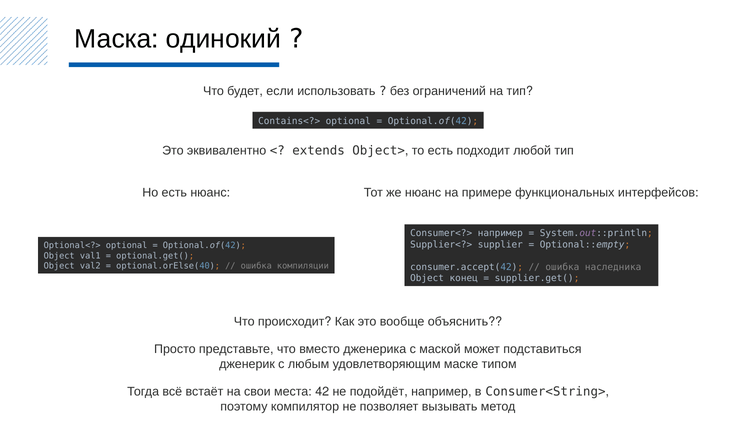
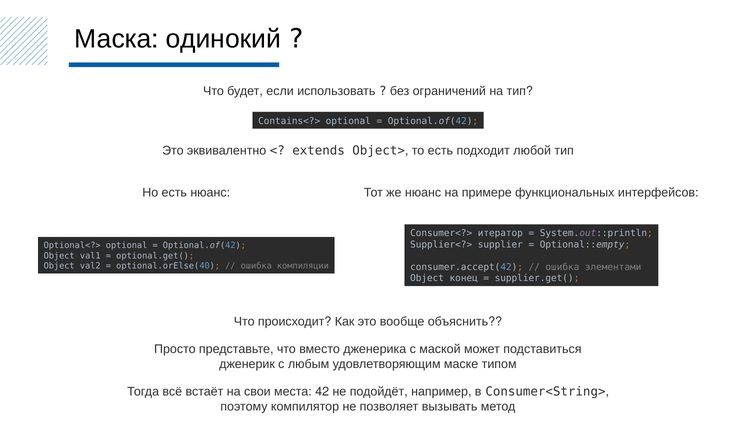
Consumer<?> например: например -> итератор (500, 233)
наследника: наследника -> элементами (613, 267)
